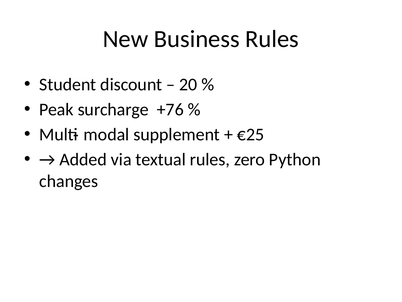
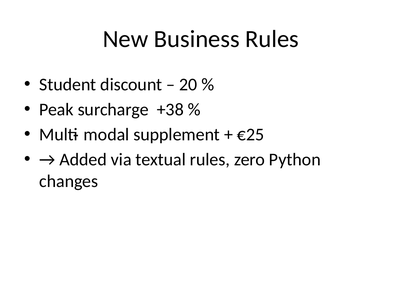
+76: +76 -> +38 (170, 109)
